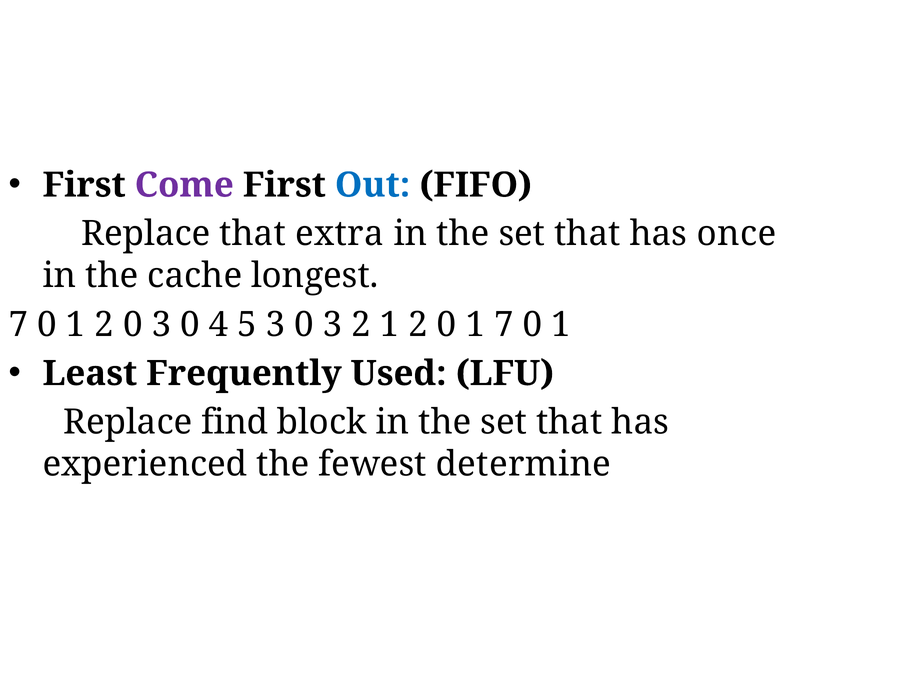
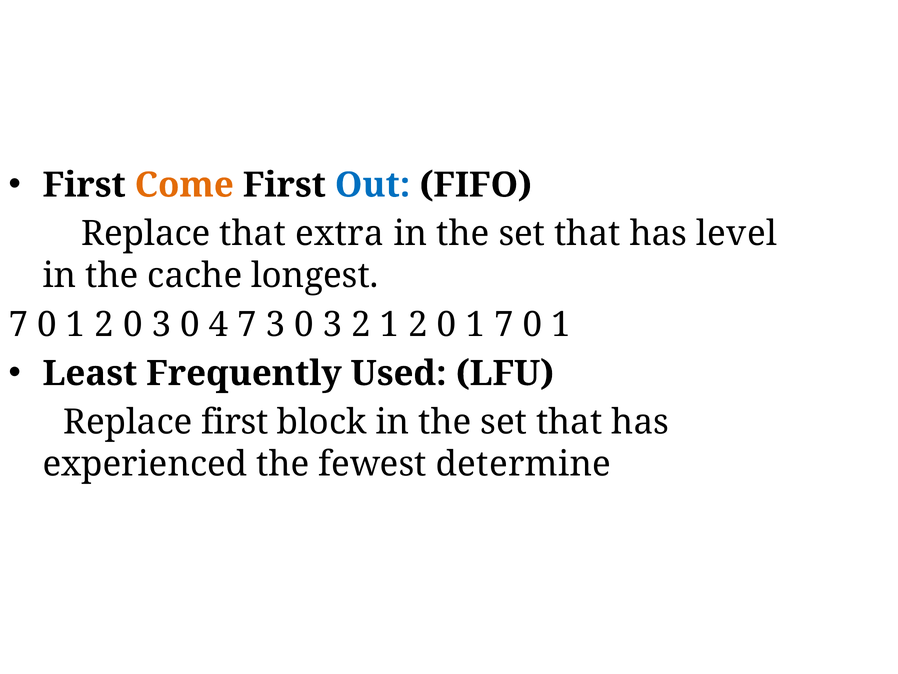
Come colour: purple -> orange (184, 185)
once: once -> level (737, 234)
4 5: 5 -> 7 (247, 324)
Replace find: find -> first (235, 422)
